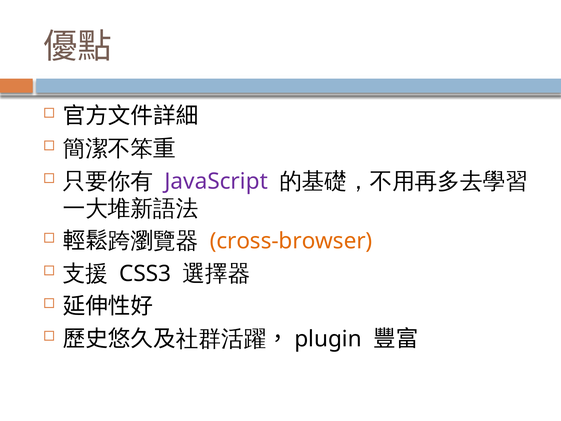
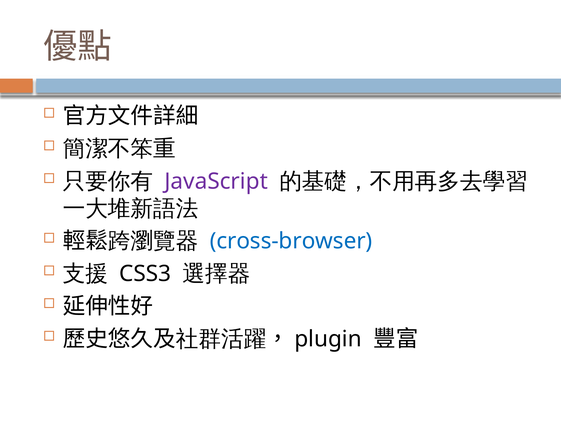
cross-browser colour: orange -> blue (291, 241)
